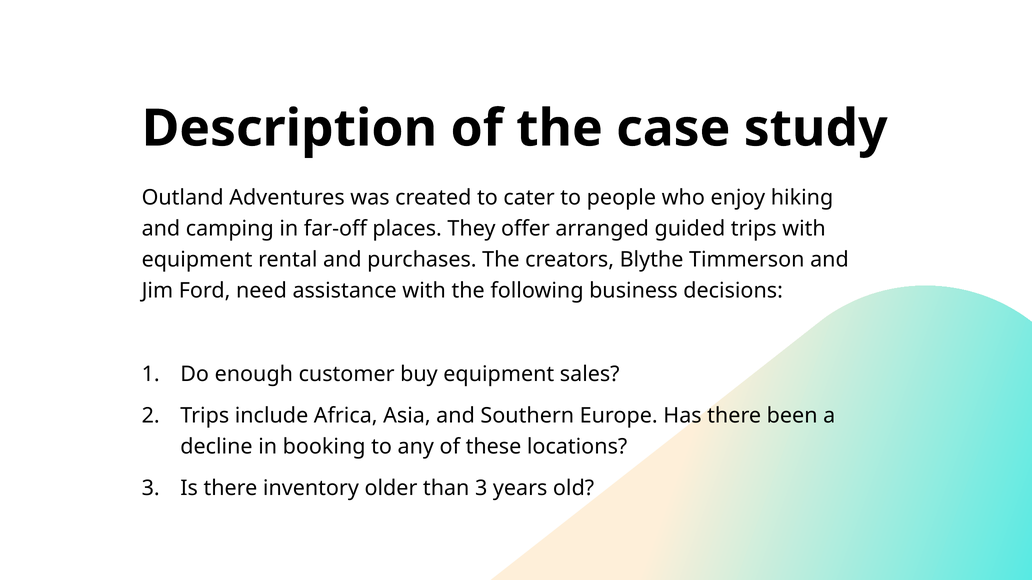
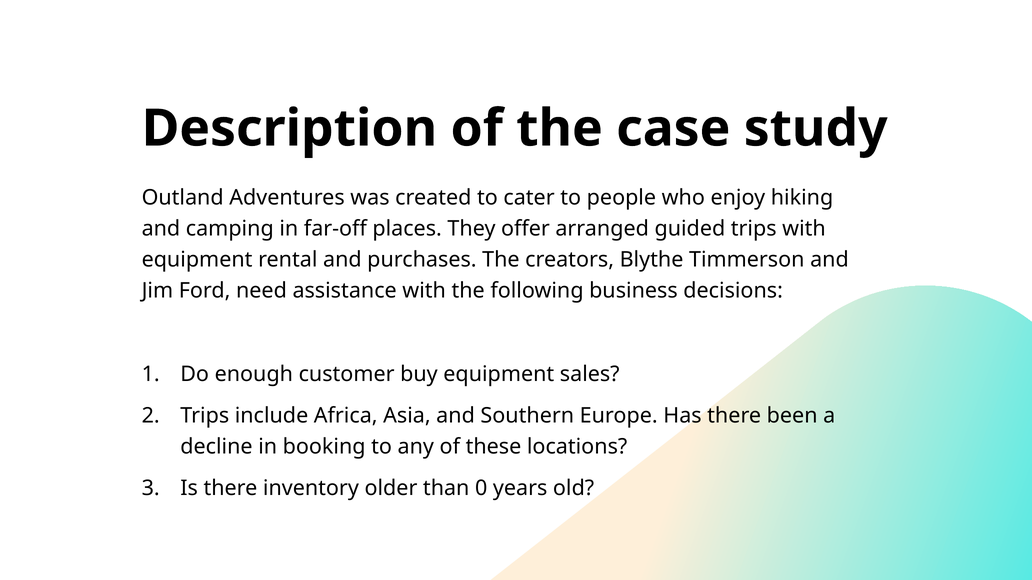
than 3: 3 -> 0 (481, 489)
